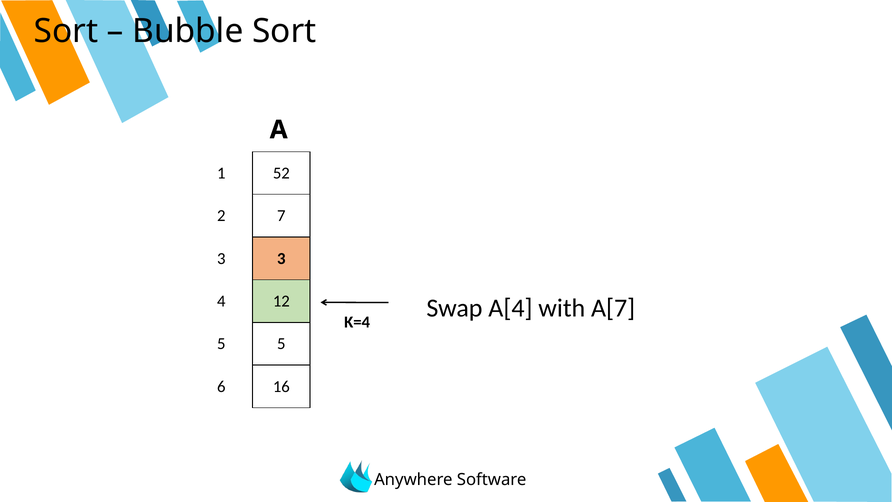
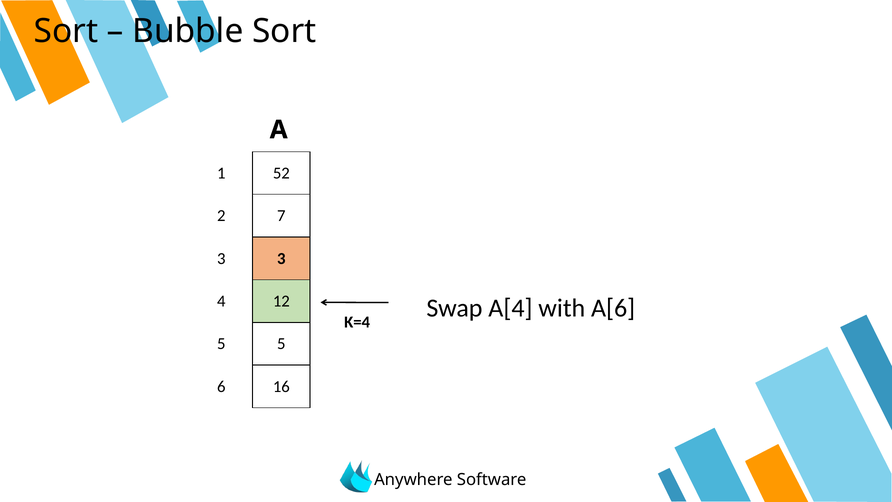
A[7: A[7 -> A[6 (613, 308)
